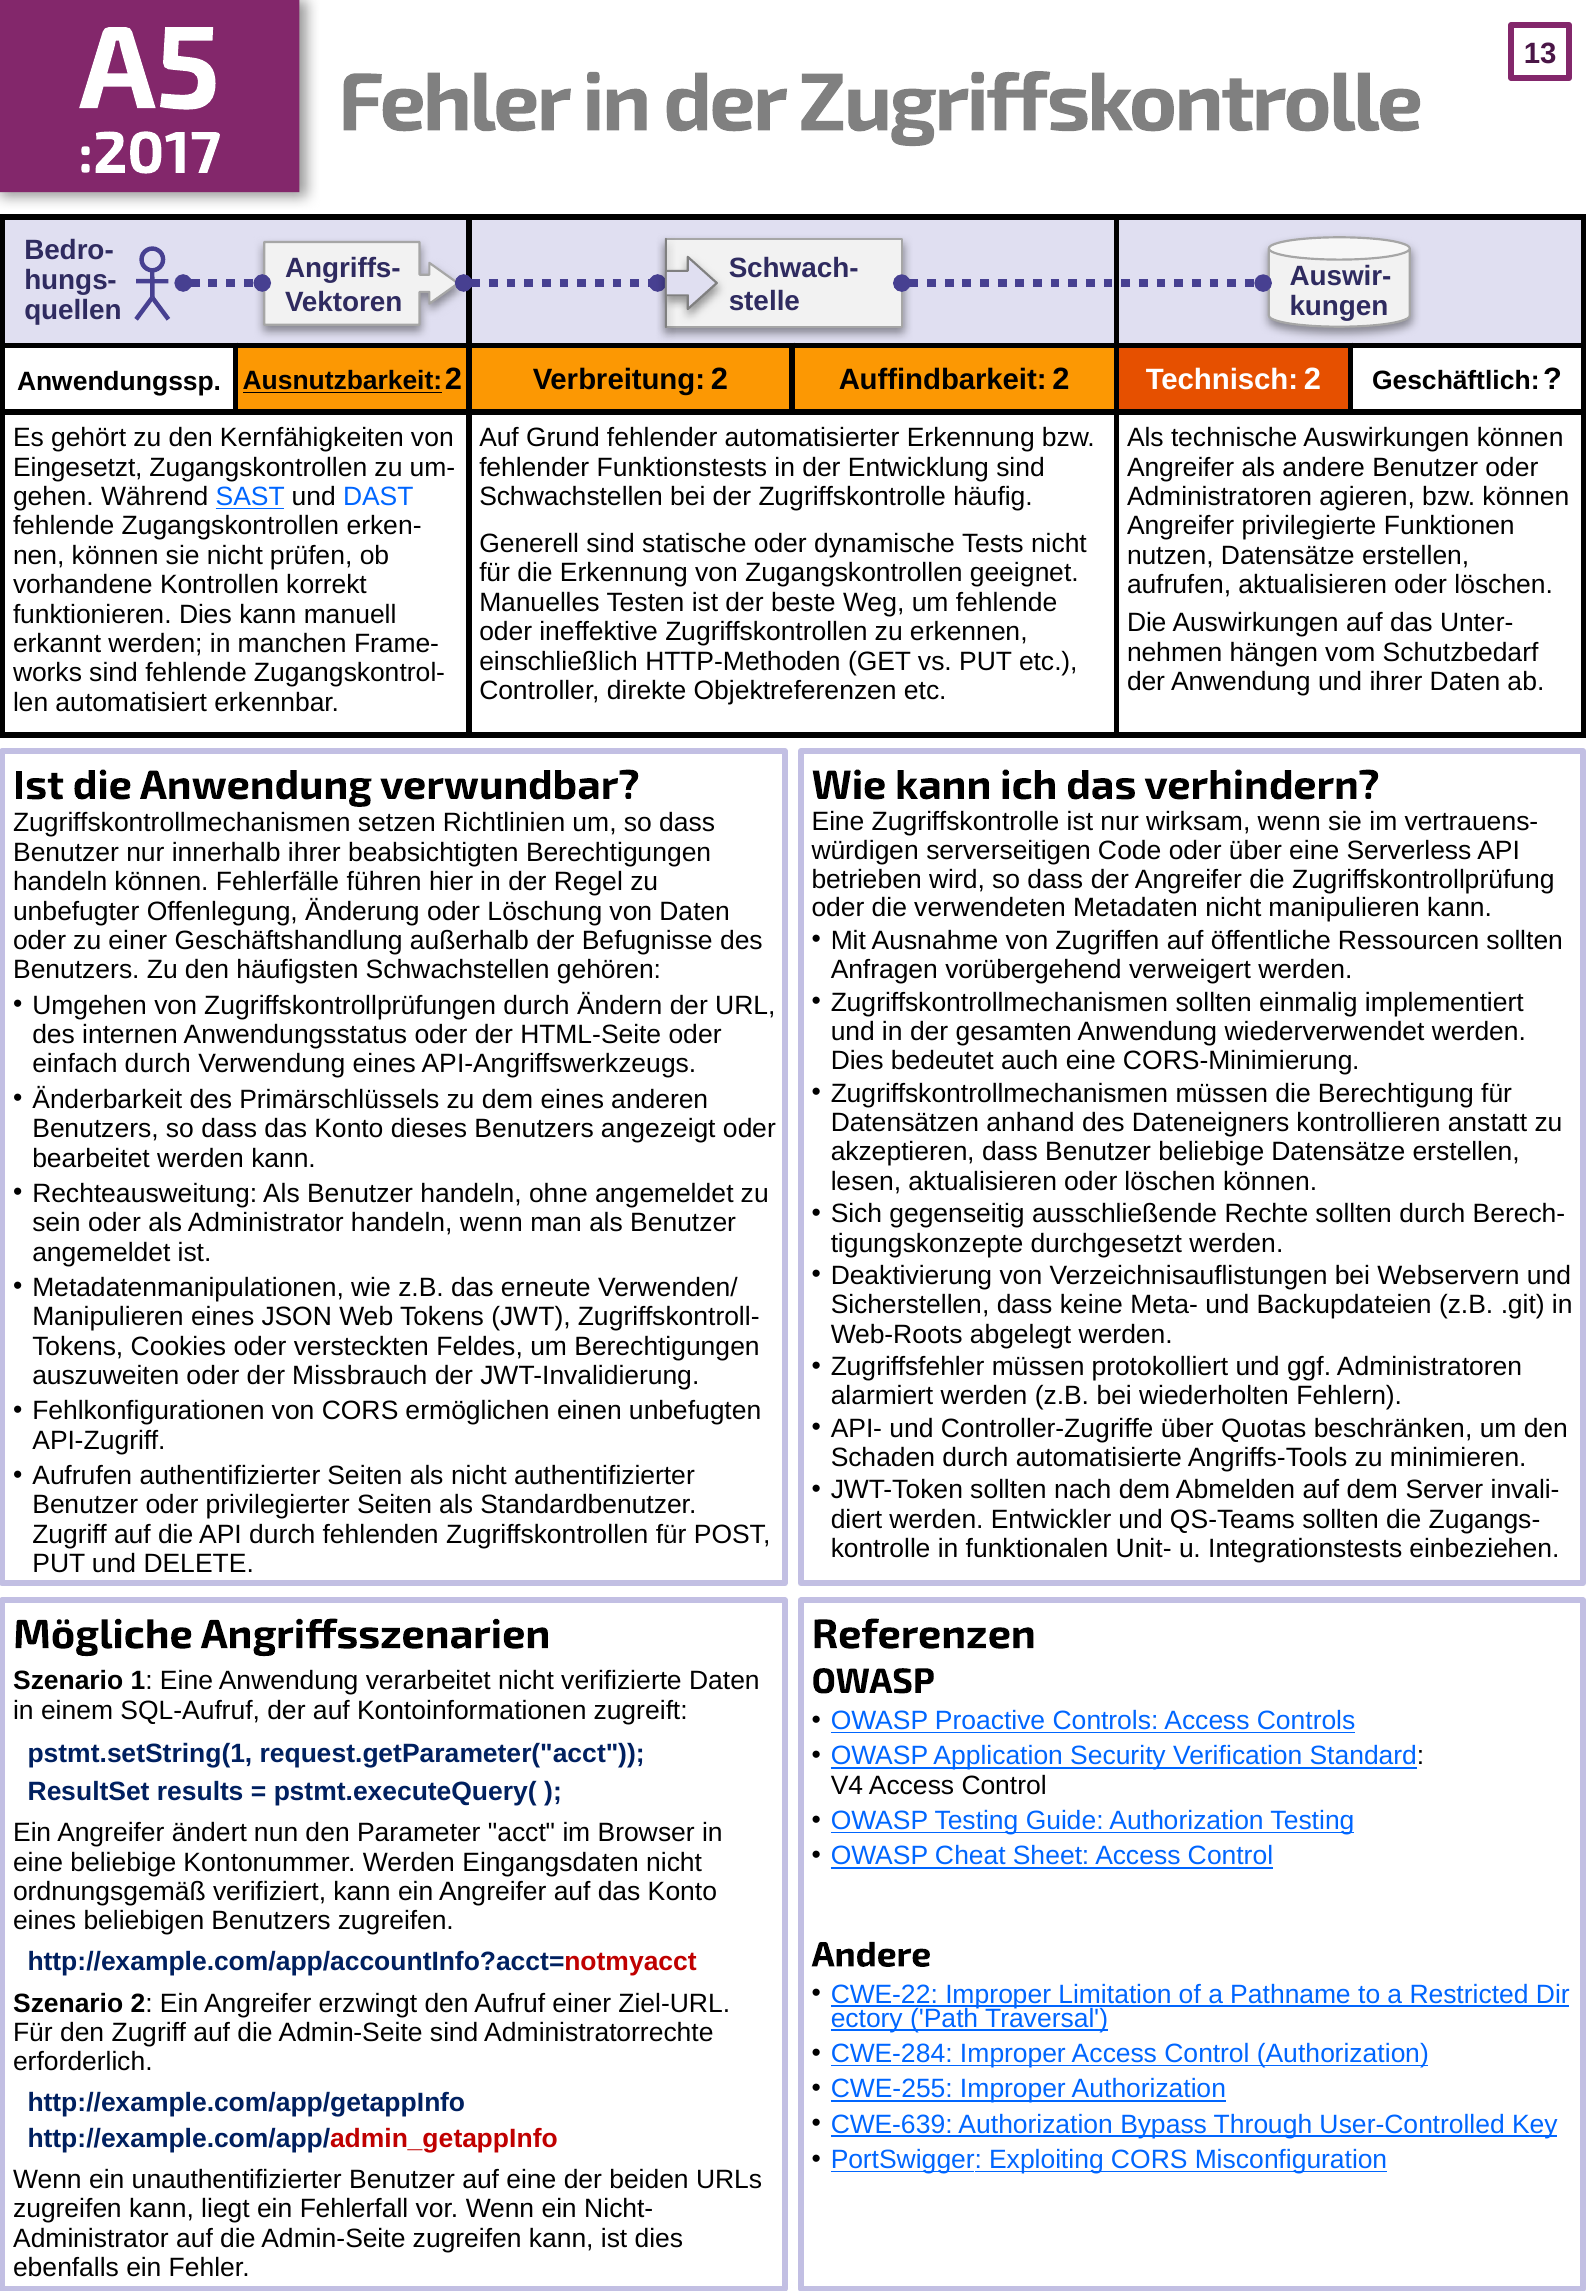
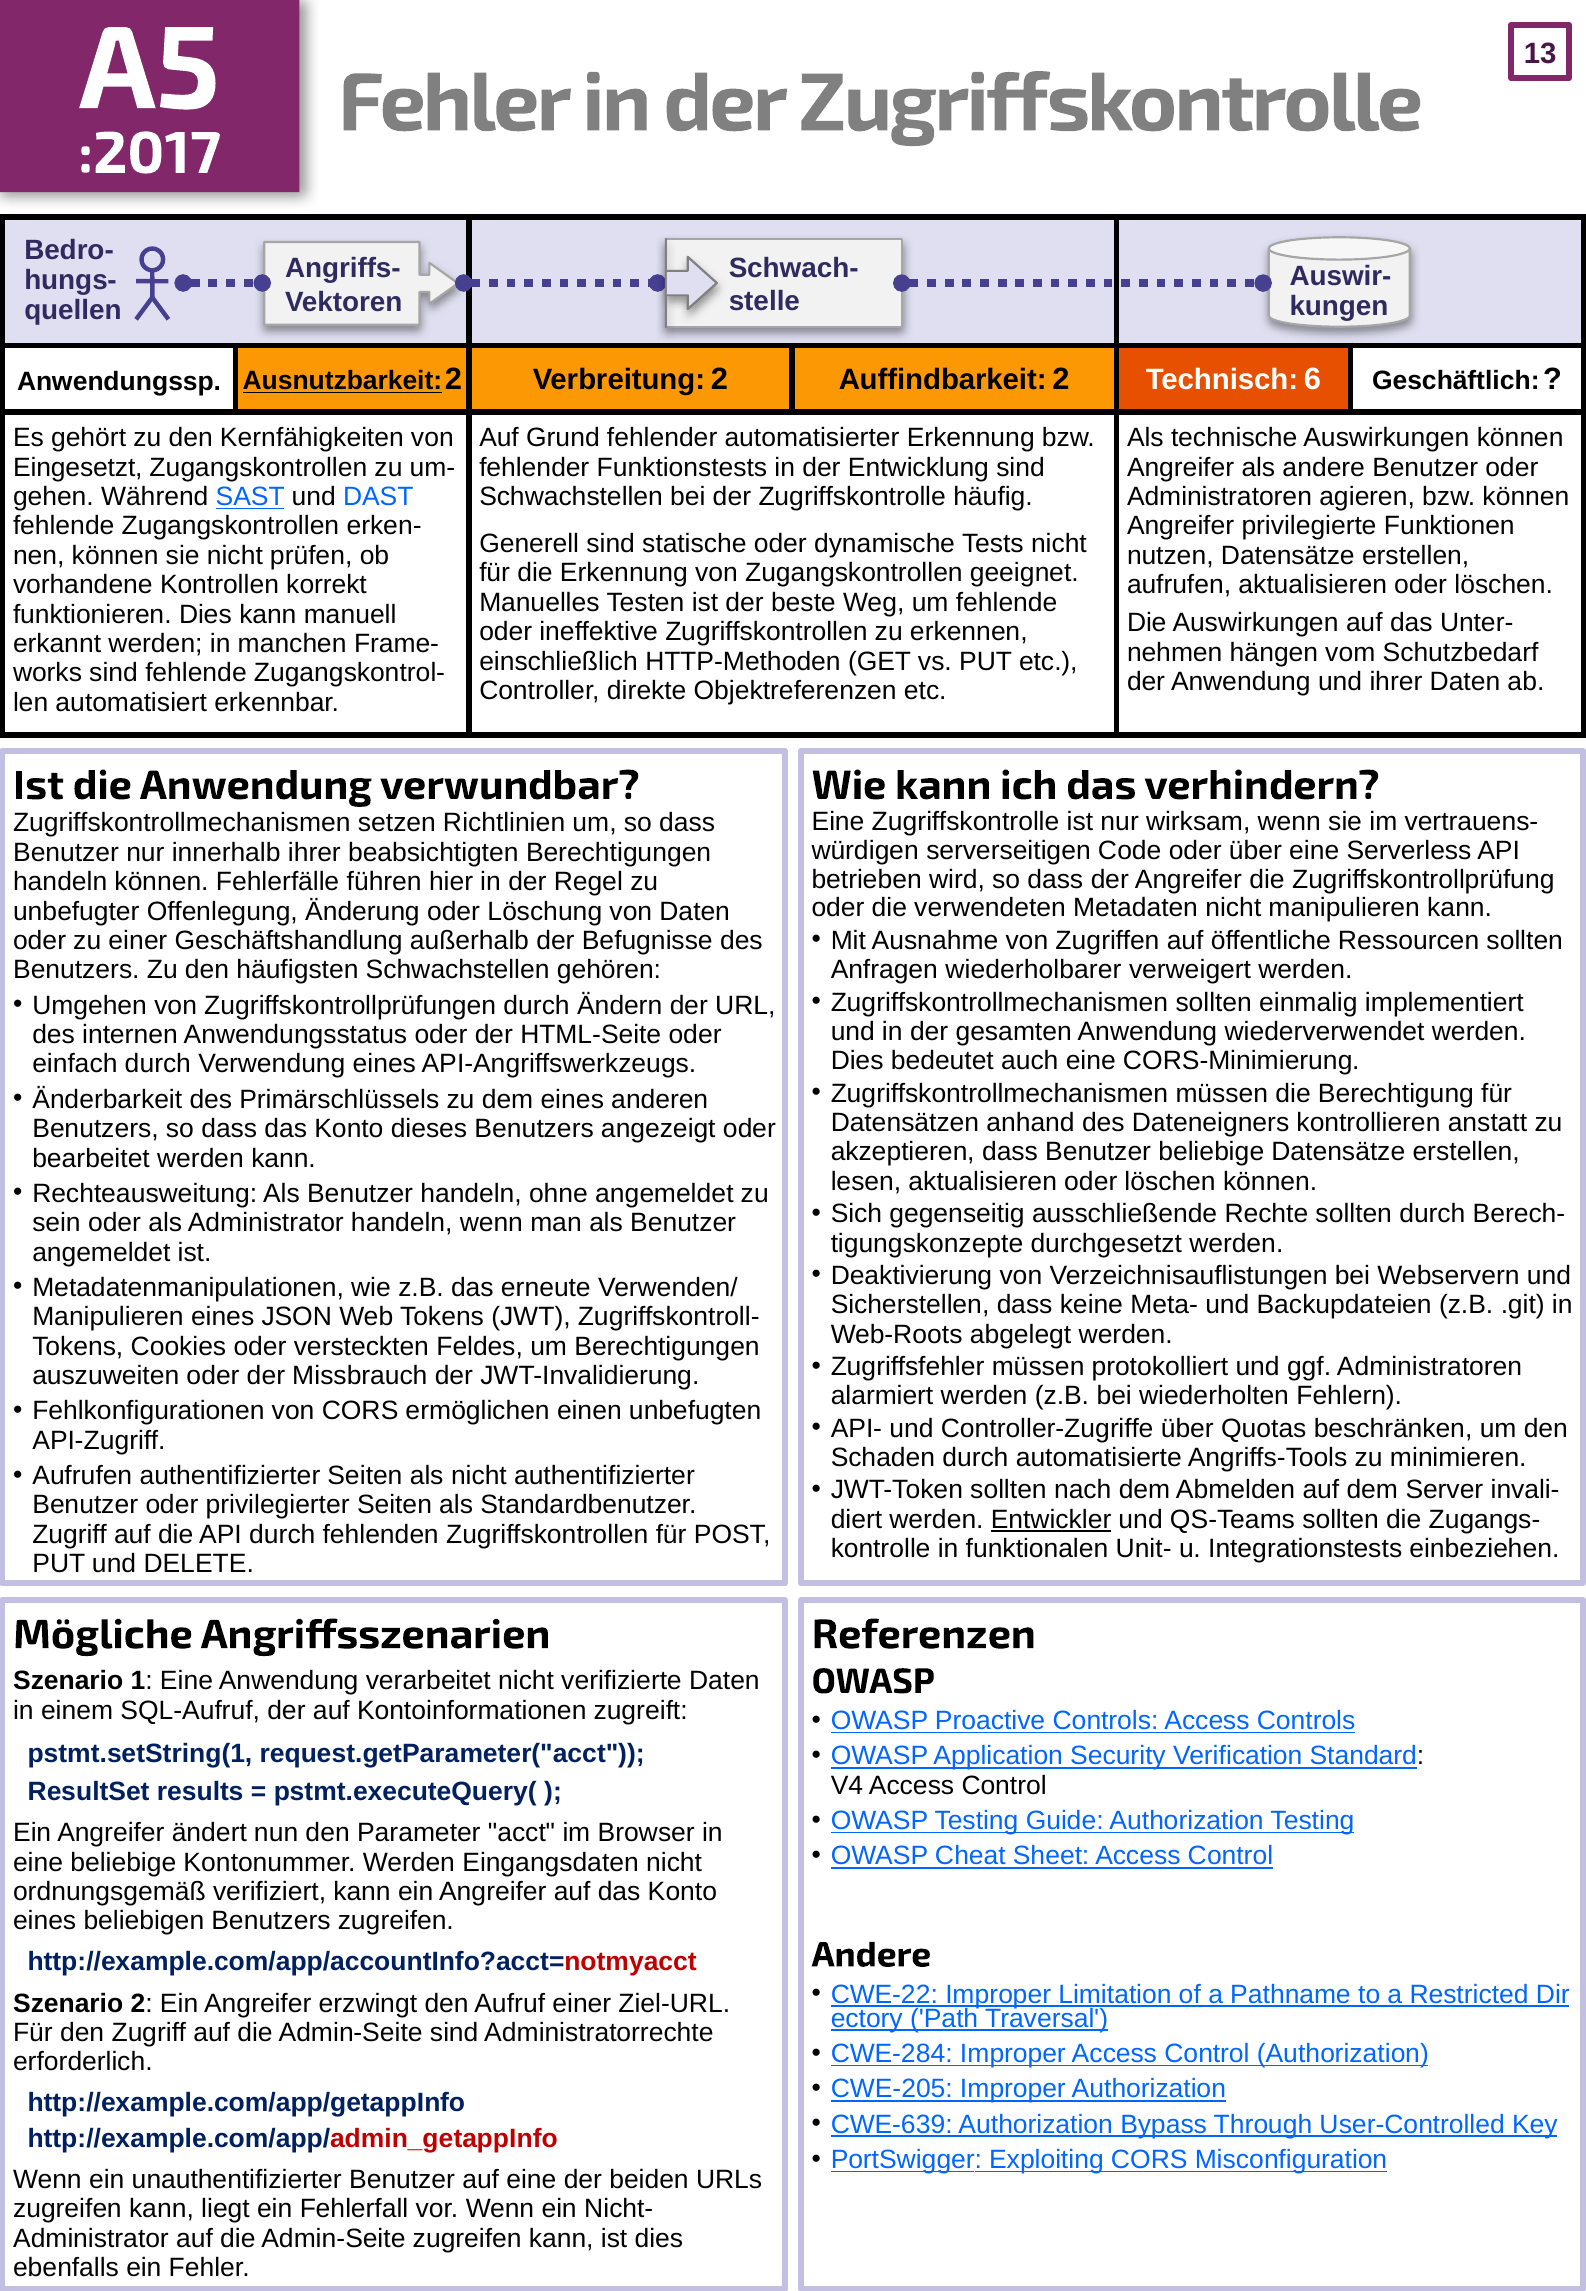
Technisch 2: 2 -> 6 (1312, 380)
vorübergehend: vorübergehend -> wiederholbarer (1033, 970)
Entwickler underline: none -> present (1051, 1519)
CWE-255: CWE-255 -> CWE-205 (892, 2089)
